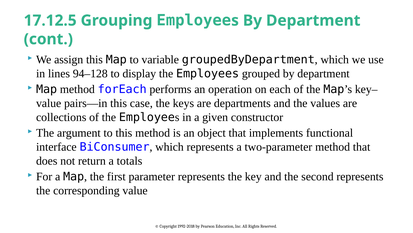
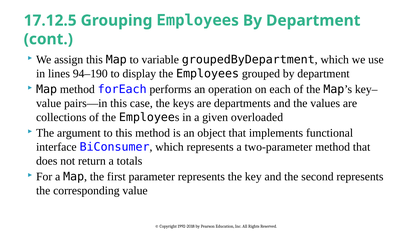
94–128: 94–128 -> 94–190 (90, 73)
constructor: constructor -> overloaded (257, 117)
